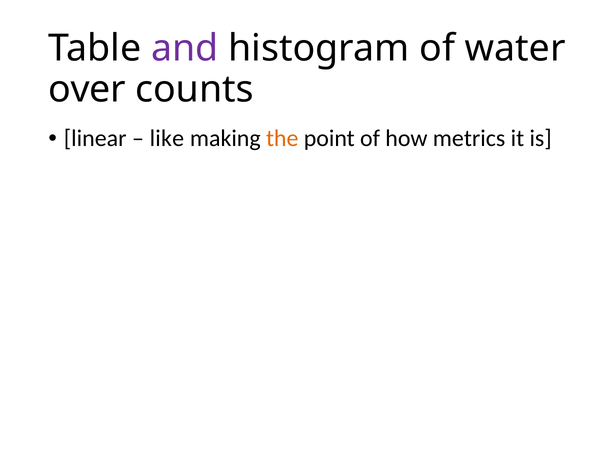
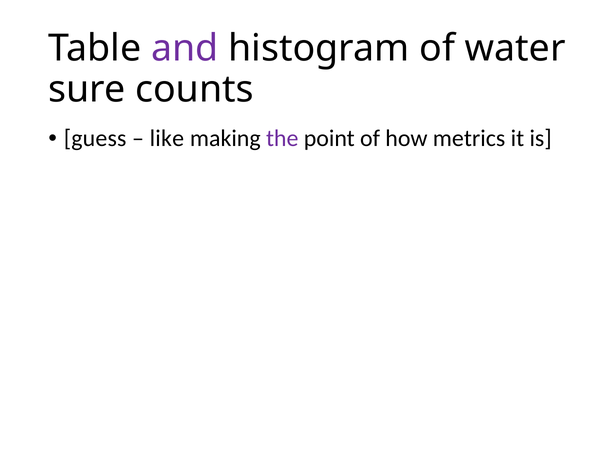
over: over -> sure (87, 89)
linear: linear -> guess (95, 139)
the colour: orange -> purple (282, 139)
